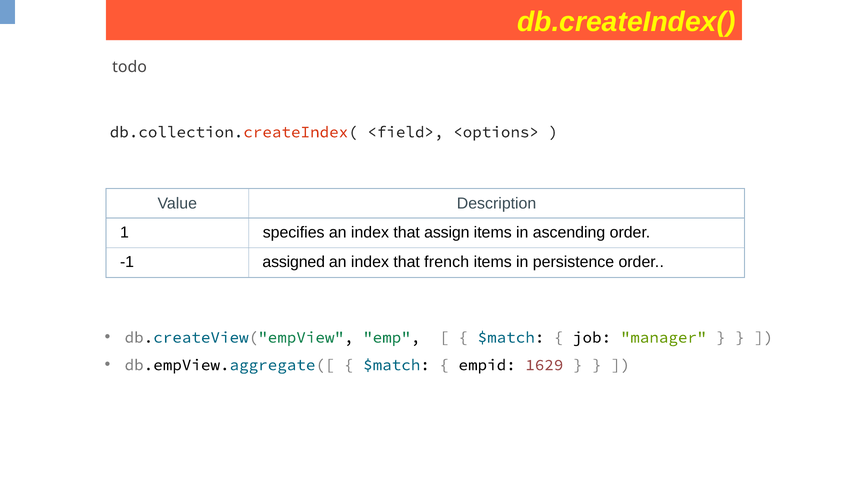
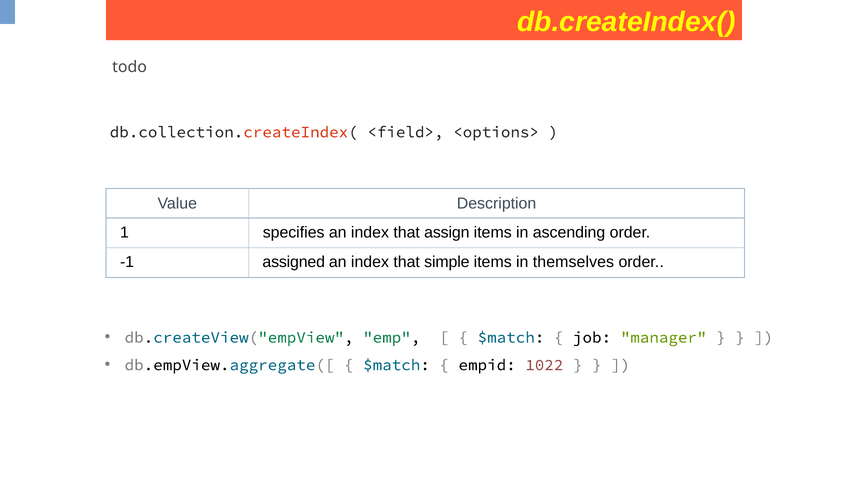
french: french -> simple (447, 262)
persistence: persistence -> themselves (573, 262)
1629: 1629 -> 1022 (544, 365)
